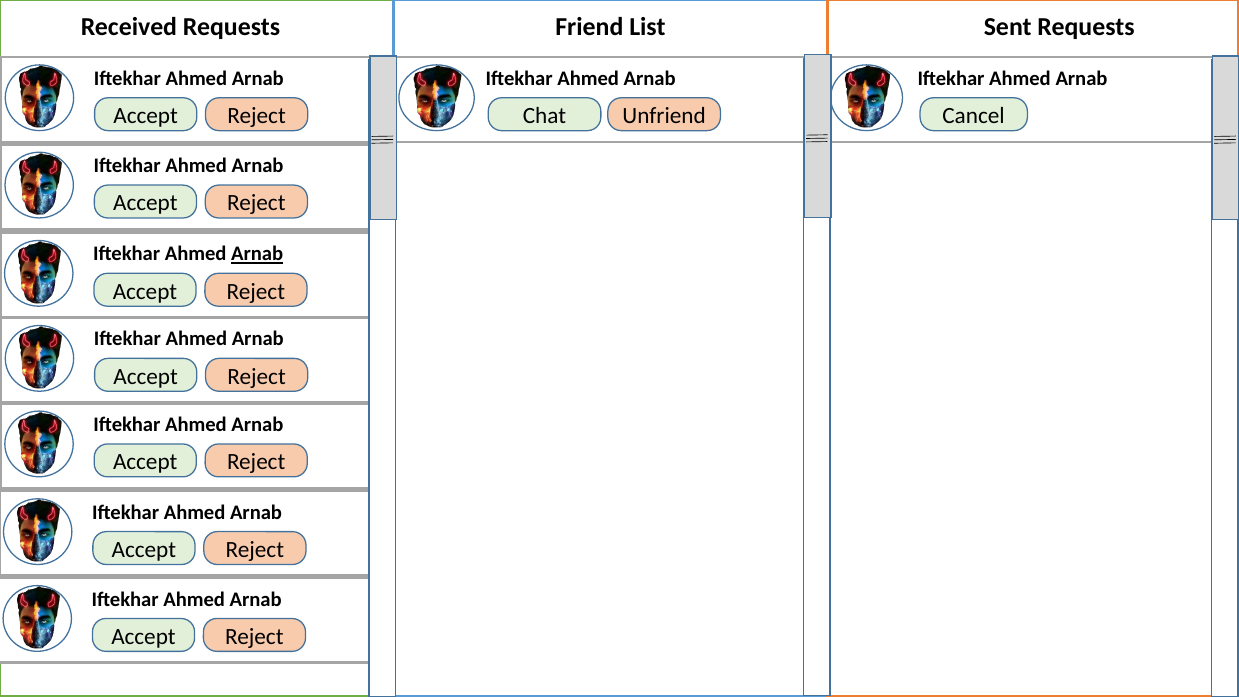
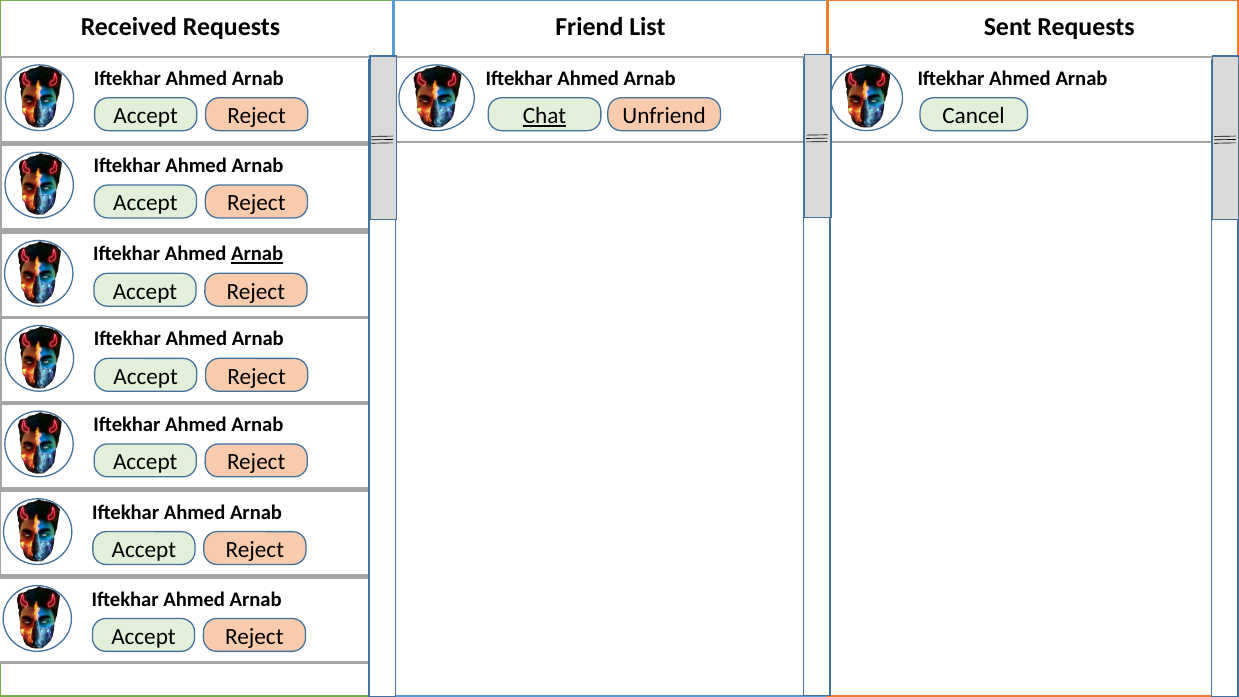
Chat underline: none -> present (545, 116)
